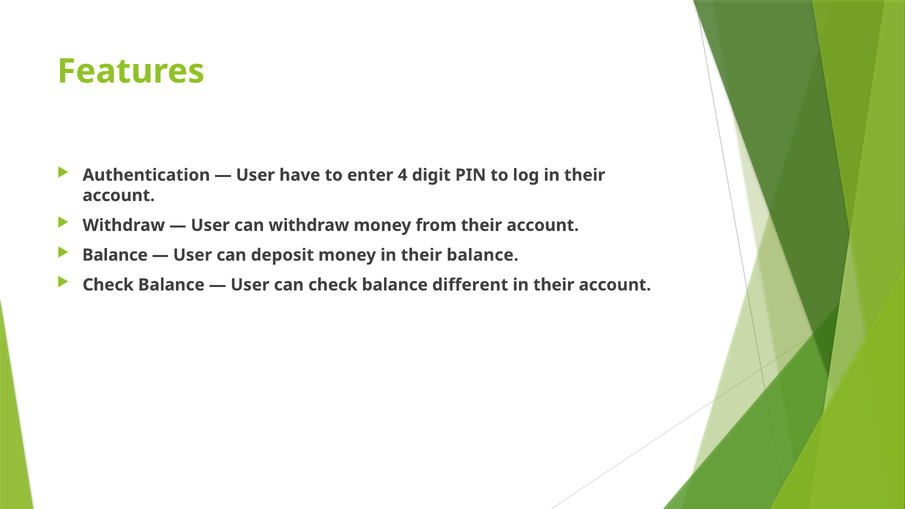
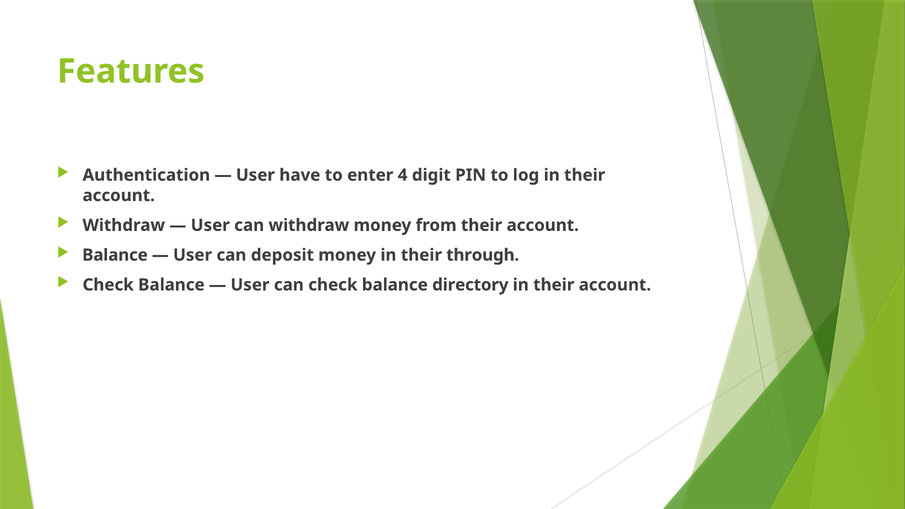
their balance: balance -> through (483, 255)
different: different -> directory (470, 285)
